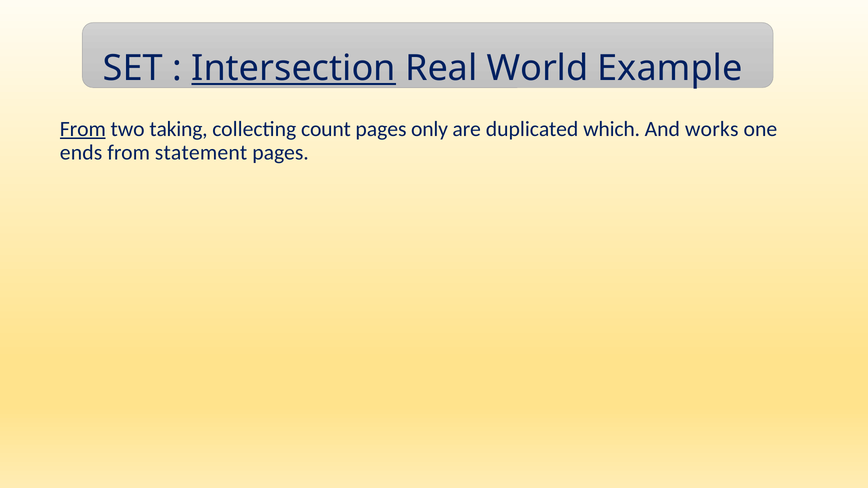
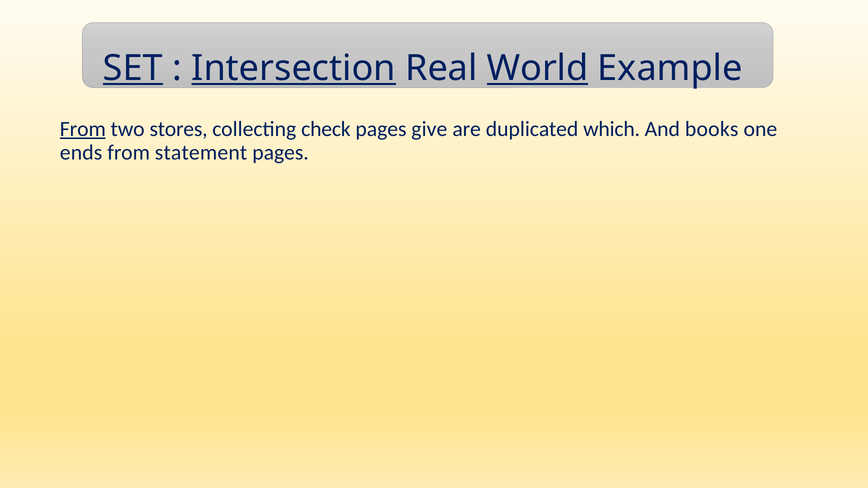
SET underline: none -> present (133, 69)
World underline: none -> present (538, 69)
taking: taking -> stores (179, 129)
count: count -> check (326, 129)
only: only -> give (429, 129)
works: works -> books (712, 129)
